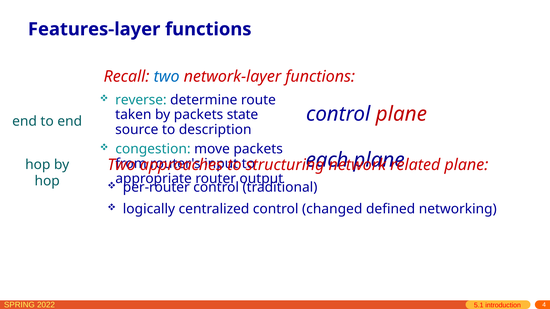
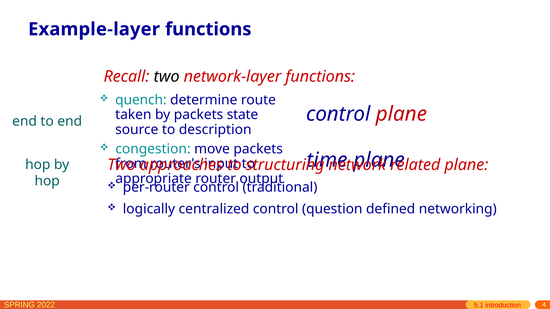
Features-layer: Features-layer -> Example-layer (94, 29)
two colour: blue -> black (167, 77)
reverse: reverse -> quench (141, 100)
each: each -> time (327, 160)
changed: changed -> question (332, 209)
